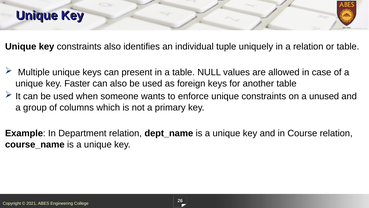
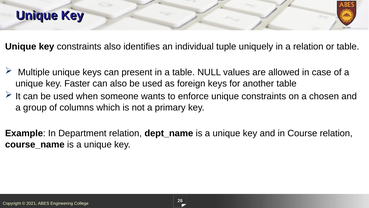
unused: unused -> chosen (324, 96)
